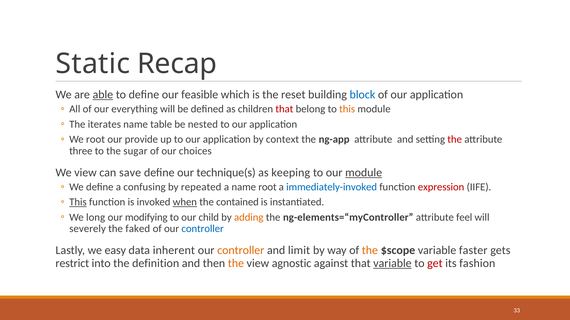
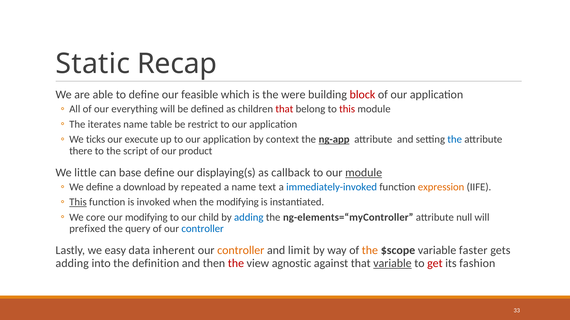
able underline: present -> none (103, 95)
reset: reset -> were (293, 95)
block colour: blue -> red (362, 95)
this colour: orange -> red (347, 109)
nested: nested -> restrict (203, 124)
We root: root -> ticks (96, 140)
provide: provide -> execute (141, 140)
ng-app underline: none -> present (334, 140)
the colour: red -> blue (455, 140)
three: three -> there (81, 151)
sugar: sugar -> script (135, 151)
choices: choices -> product (195, 151)
We view: view -> little (85, 173)
save: save -> base (130, 173)
technique(s: technique(s -> displaying(s (226, 173)
keeping: keeping -> callback (291, 173)
confusing: confusing -> download (145, 187)
name root: root -> text (267, 187)
expression colour: red -> orange (441, 187)
when underline: present -> none (185, 202)
the contained: contained -> modifying (237, 202)
long: long -> core (96, 218)
adding colour: orange -> blue (249, 218)
feel: feel -> null (464, 218)
severely: severely -> prefixed (88, 229)
faked: faked -> query (138, 229)
restrict: restrict -> adding (72, 264)
the colour: orange -> red (236, 264)
